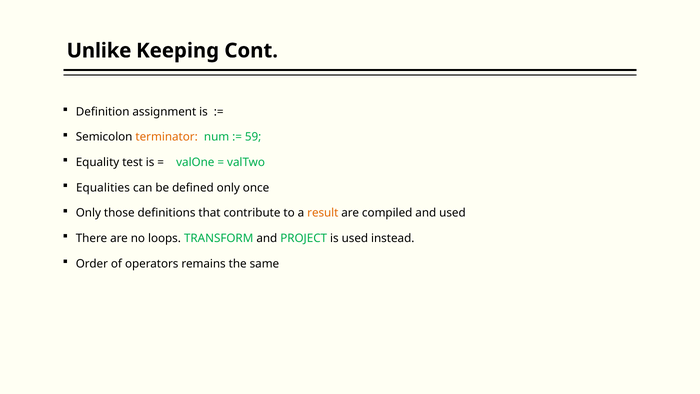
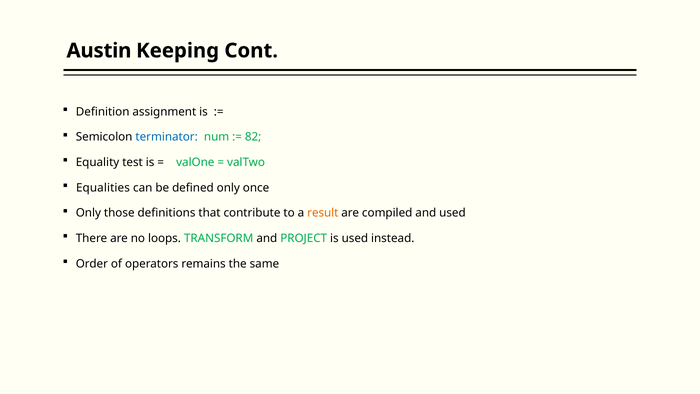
Unlike: Unlike -> Austin (99, 51)
terminator colour: orange -> blue (167, 137)
59: 59 -> 82 (253, 137)
